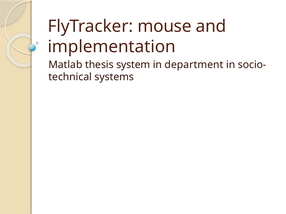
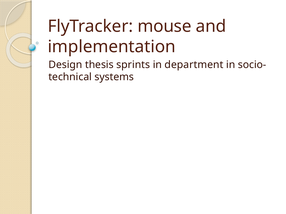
Matlab: Matlab -> Design (65, 65)
system: system -> sprints (133, 65)
